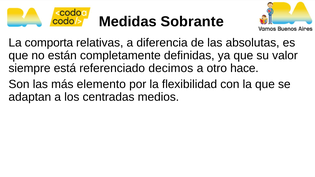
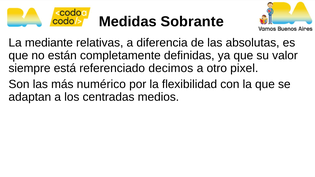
comporta: comporta -> mediante (49, 43)
hace: hace -> pixel (244, 68)
elemento: elemento -> numérico (101, 84)
